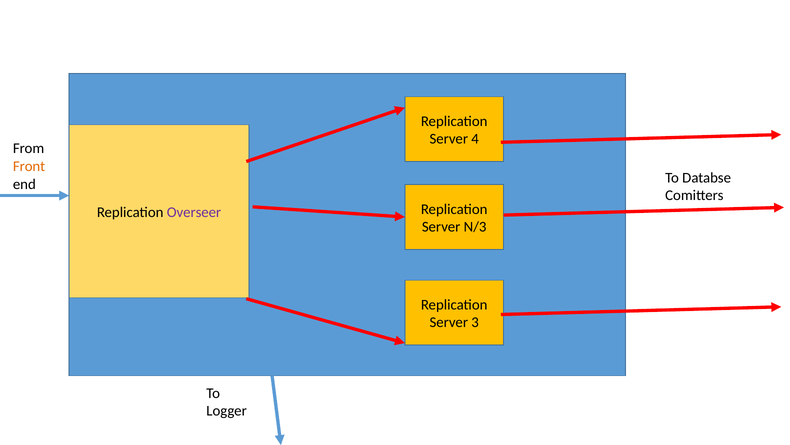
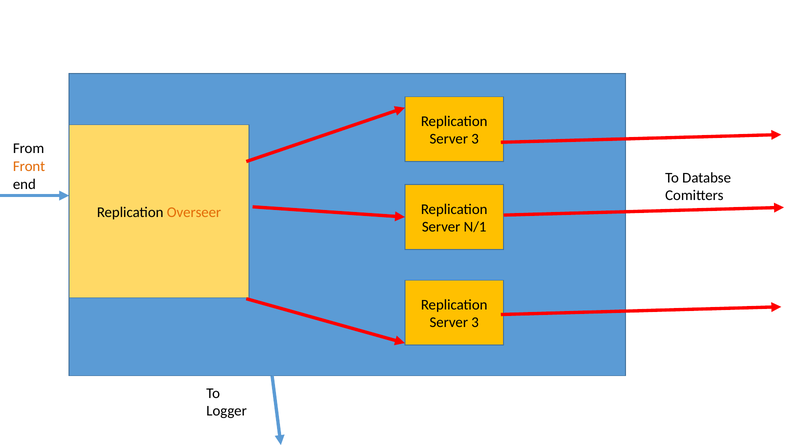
4: 4 -> 3 (475, 139)
Overseer colour: purple -> orange (194, 212)
N/3: N/3 -> N/1 (475, 227)
